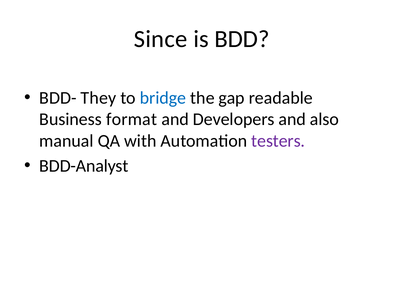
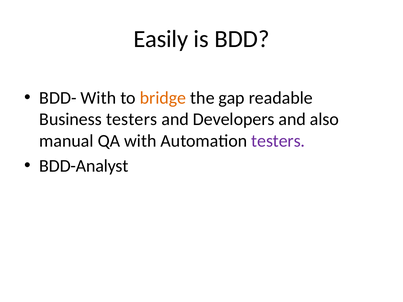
Since: Since -> Easily (161, 39)
BDD- They: They -> With (98, 98)
bridge colour: blue -> orange (163, 98)
Business format: format -> testers (132, 119)
